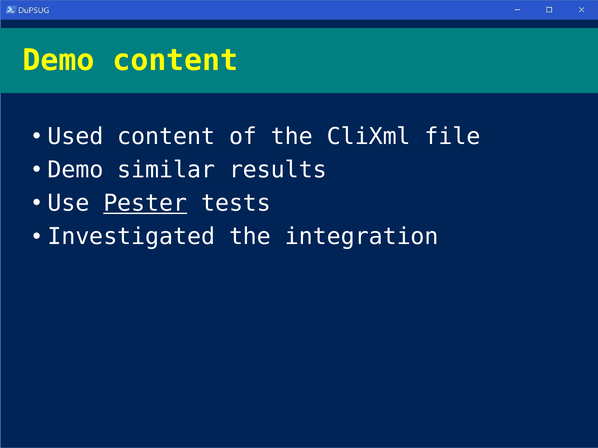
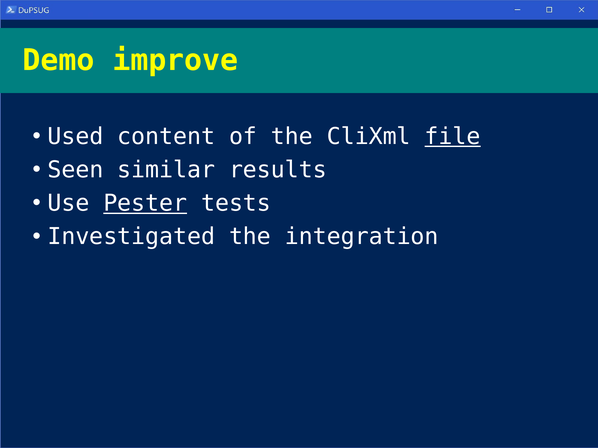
Demo content: content -> improve (175, 60)
file underline: none -> present (453, 137)
Demo: Demo -> Seen (75, 170)
